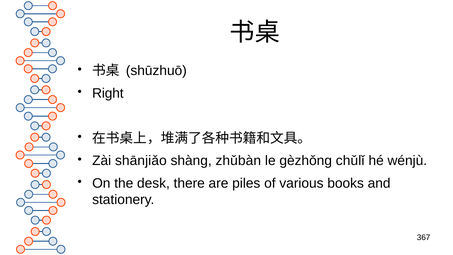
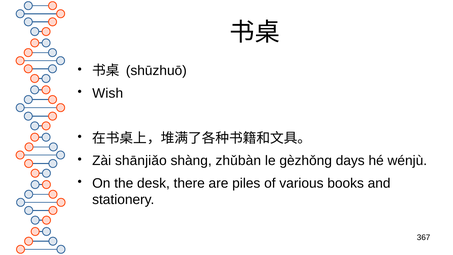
Right: Right -> Wish (108, 93)
chǔlǐ: chǔlǐ -> days (350, 161)
